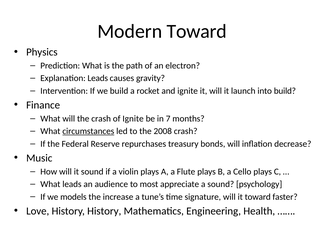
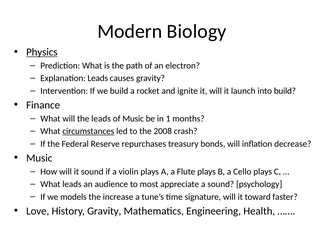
Modern Toward: Toward -> Biology (197, 31)
Physics underline: none -> present (42, 52)
the crash: crash -> leads (101, 119)
of Ignite: Ignite -> Music (133, 119)
7: 7 -> 1 (168, 119)
History History: History -> Gravity (104, 211)
